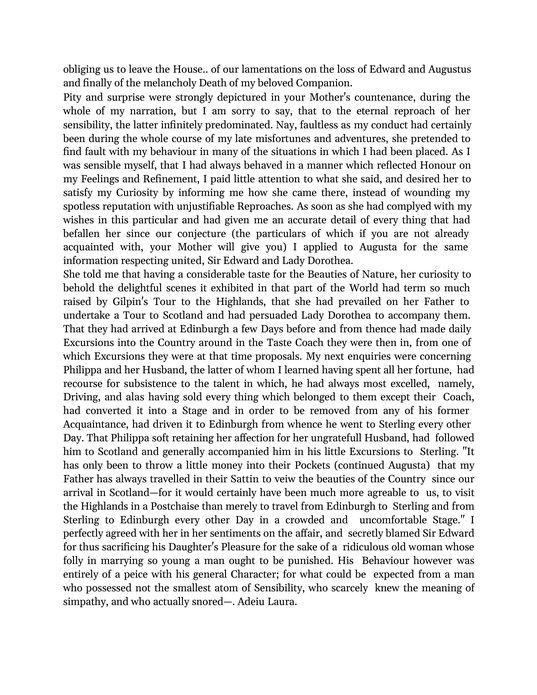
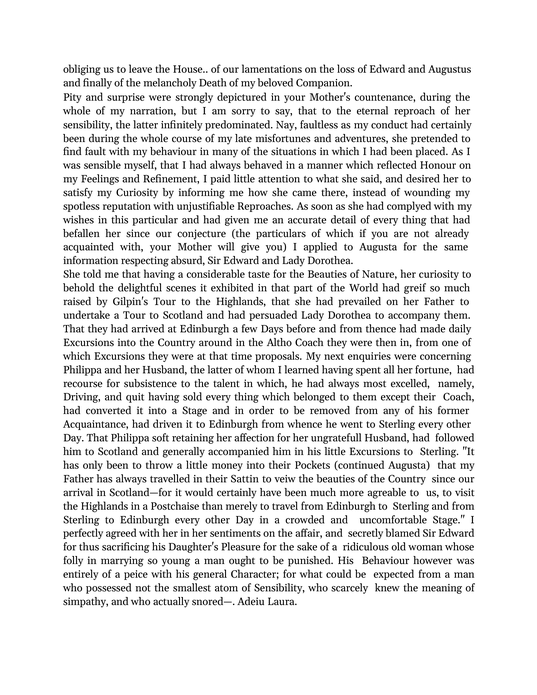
united: united -> absurd (188, 261)
term: term -> greif (415, 288)
the Taste: Taste -> Altho (279, 343)
alas: alas -> quit (135, 397)
